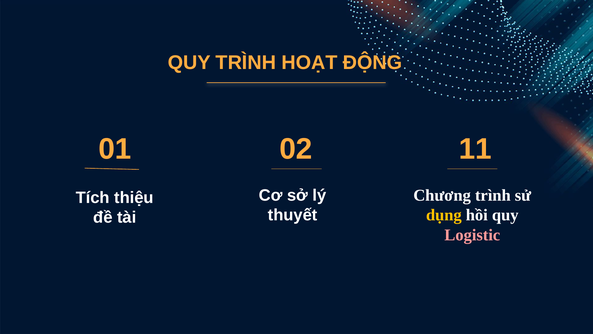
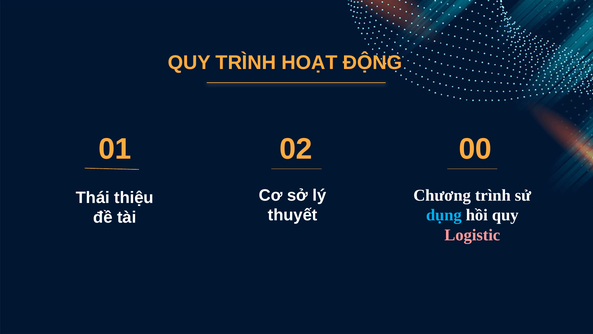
11: 11 -> 00 (475, 149)
Tích: Tích -> Thái (93, 197)
dụng colour: yellow -> light blue (444, 215)
